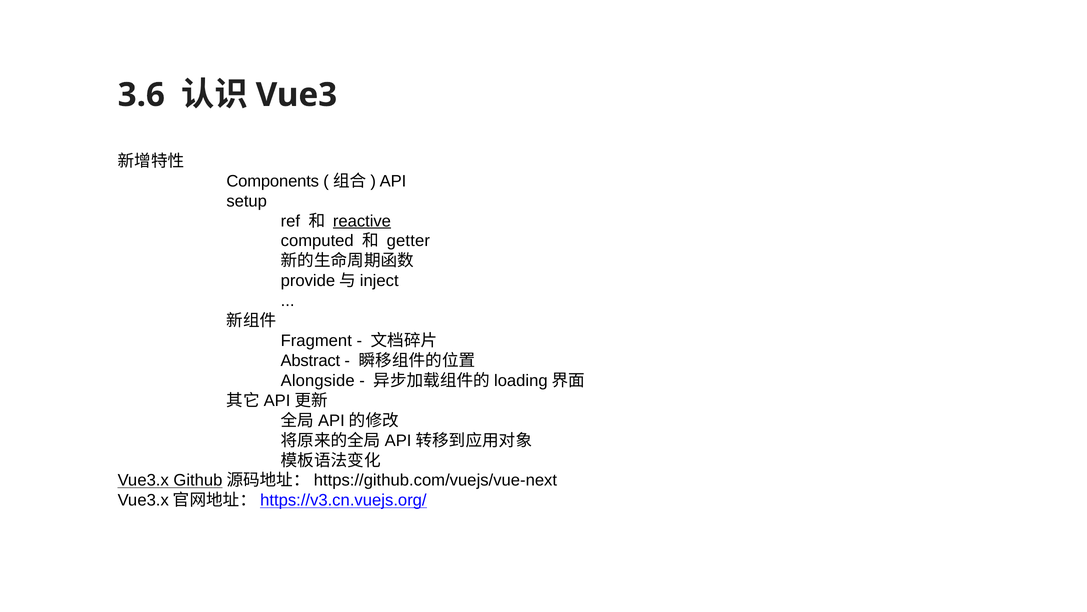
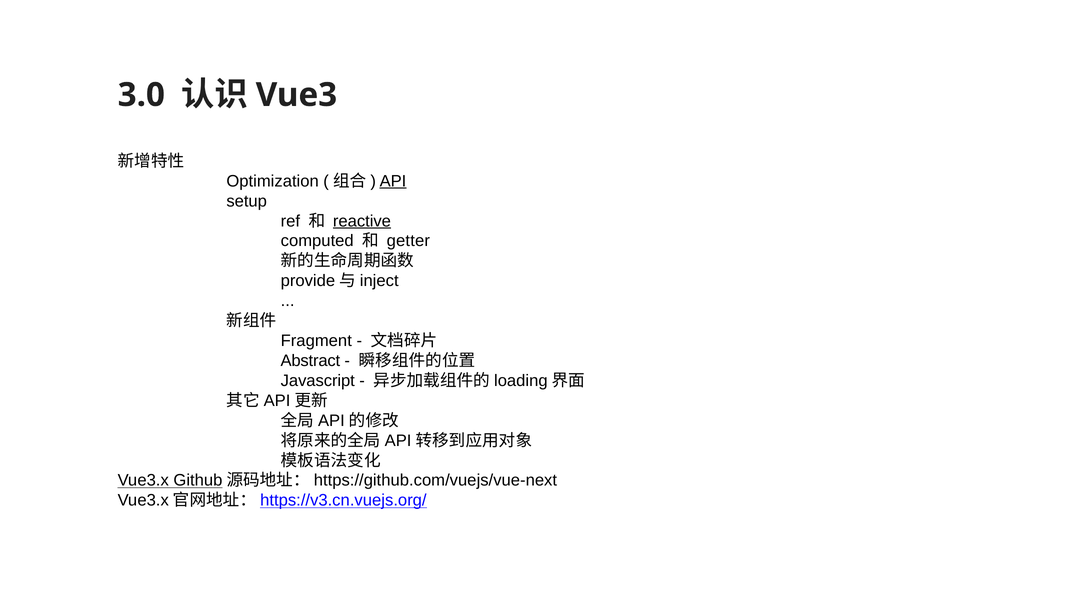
3.6: 3.6 -> 3.0 (141, 95)
Components: Components -> Optimization (273, 181)
API underline: none -> present (393, 181)
Alongside: Alongside -> Javascript (318, 380)
